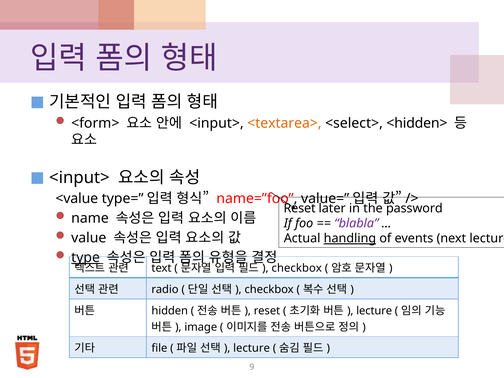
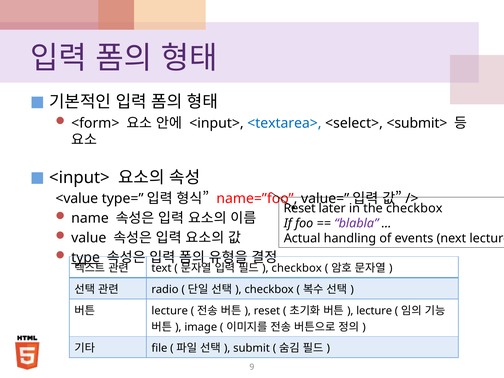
<textarea> colour: orange -> blue (284, 123)
<hidden>: <hidden> -> <submit> (417, 123)
the password: password -> checkbox (414, 208)
handling underline: present -> none (350, 238)
hidden: hidden -> lecture (170, 311)
lecture: lecture -> submit (252, 348)
